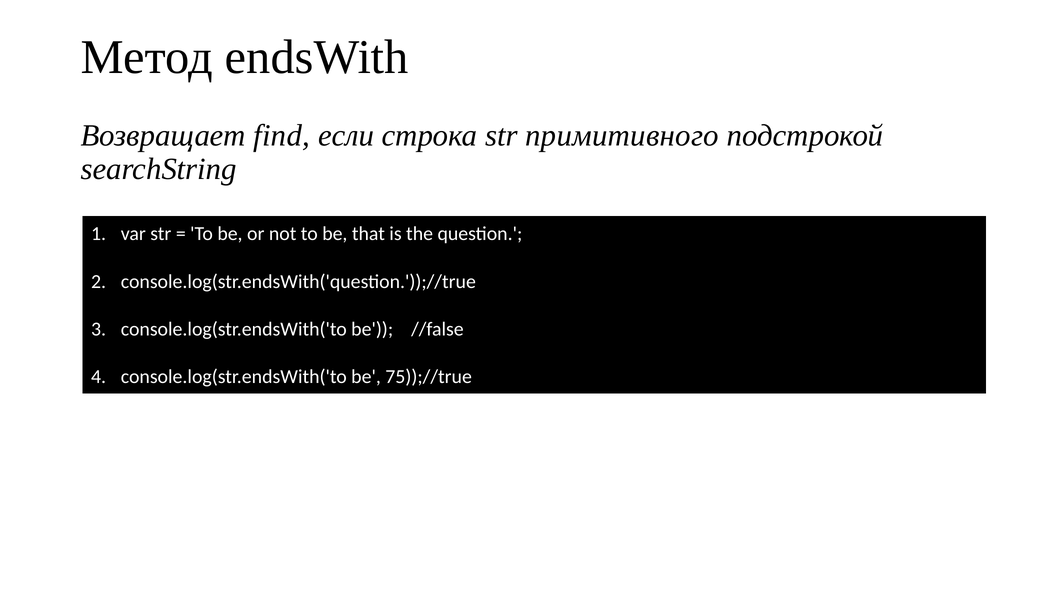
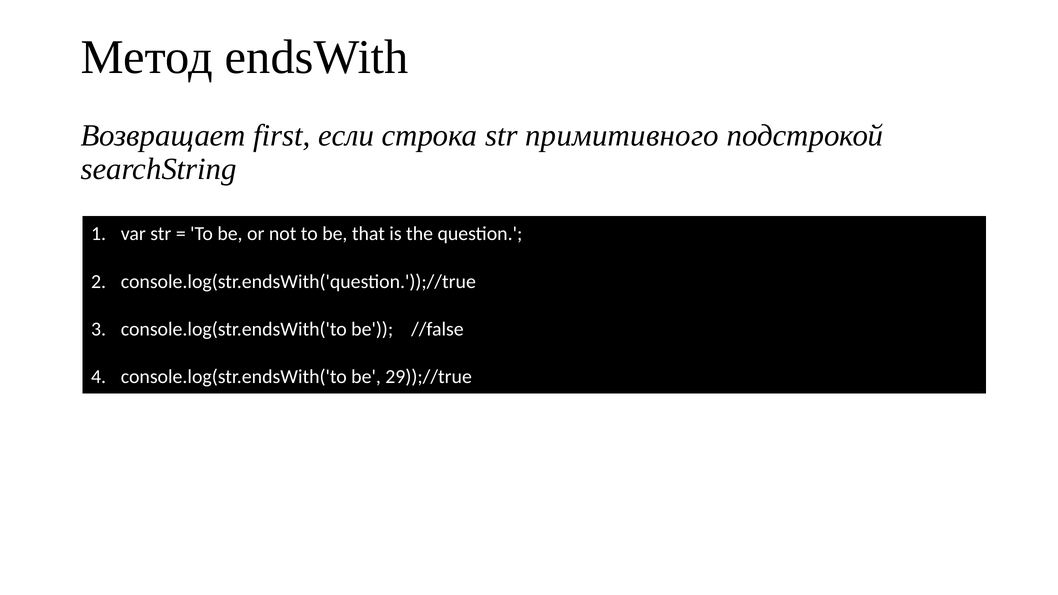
find: find -> first (282, 136)
75));//true: 75));//true -> 29));//true (429, 377)
